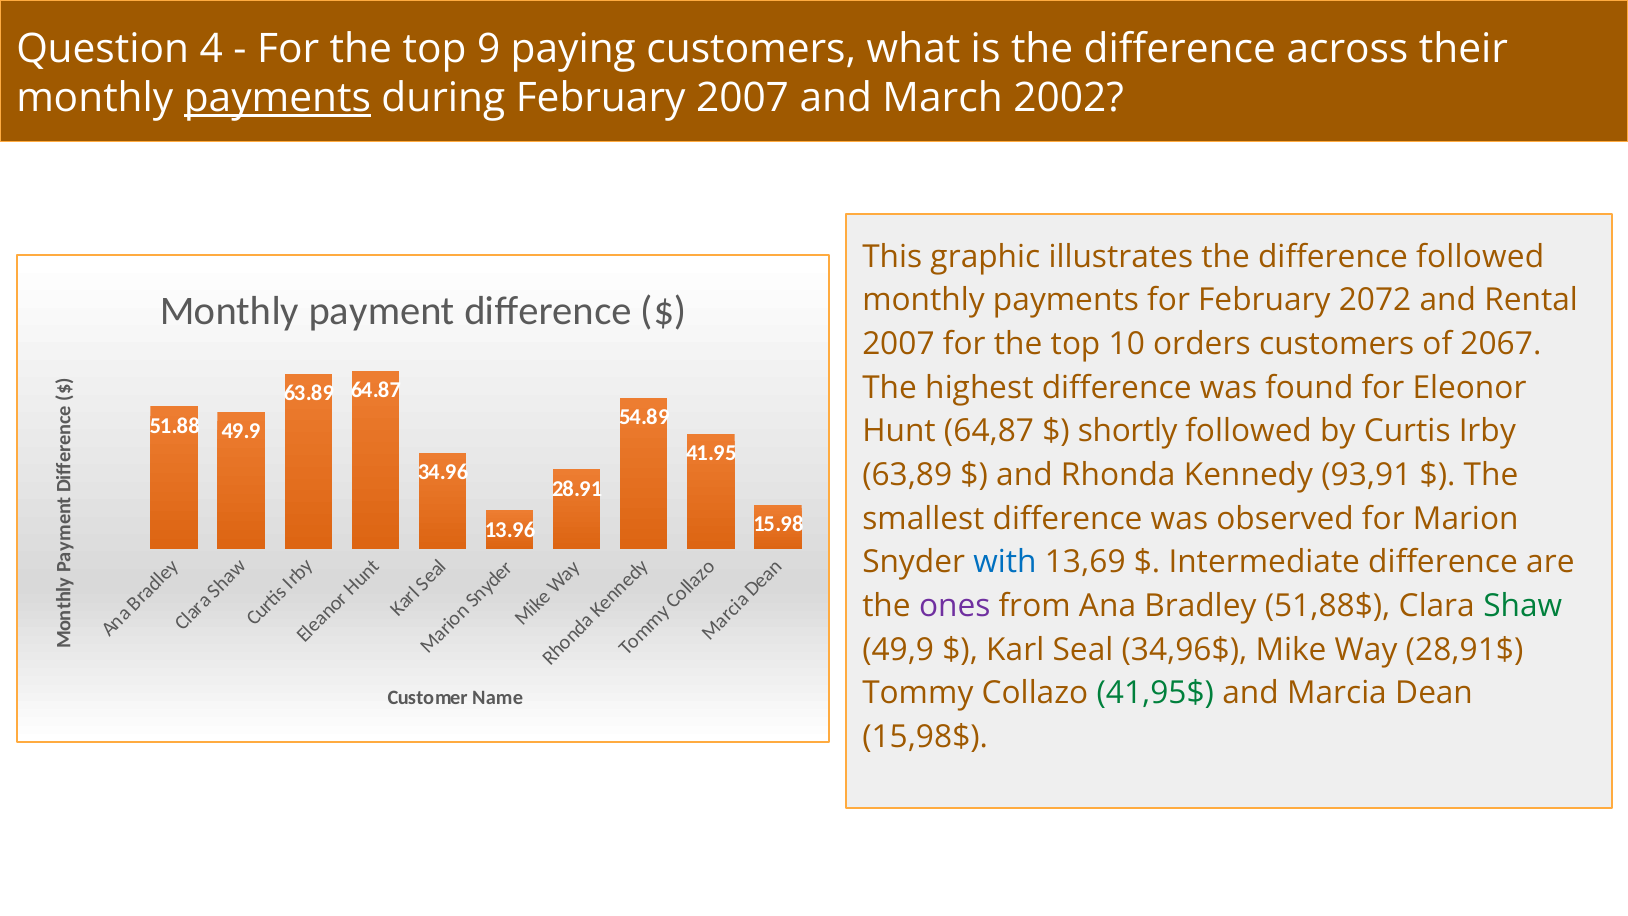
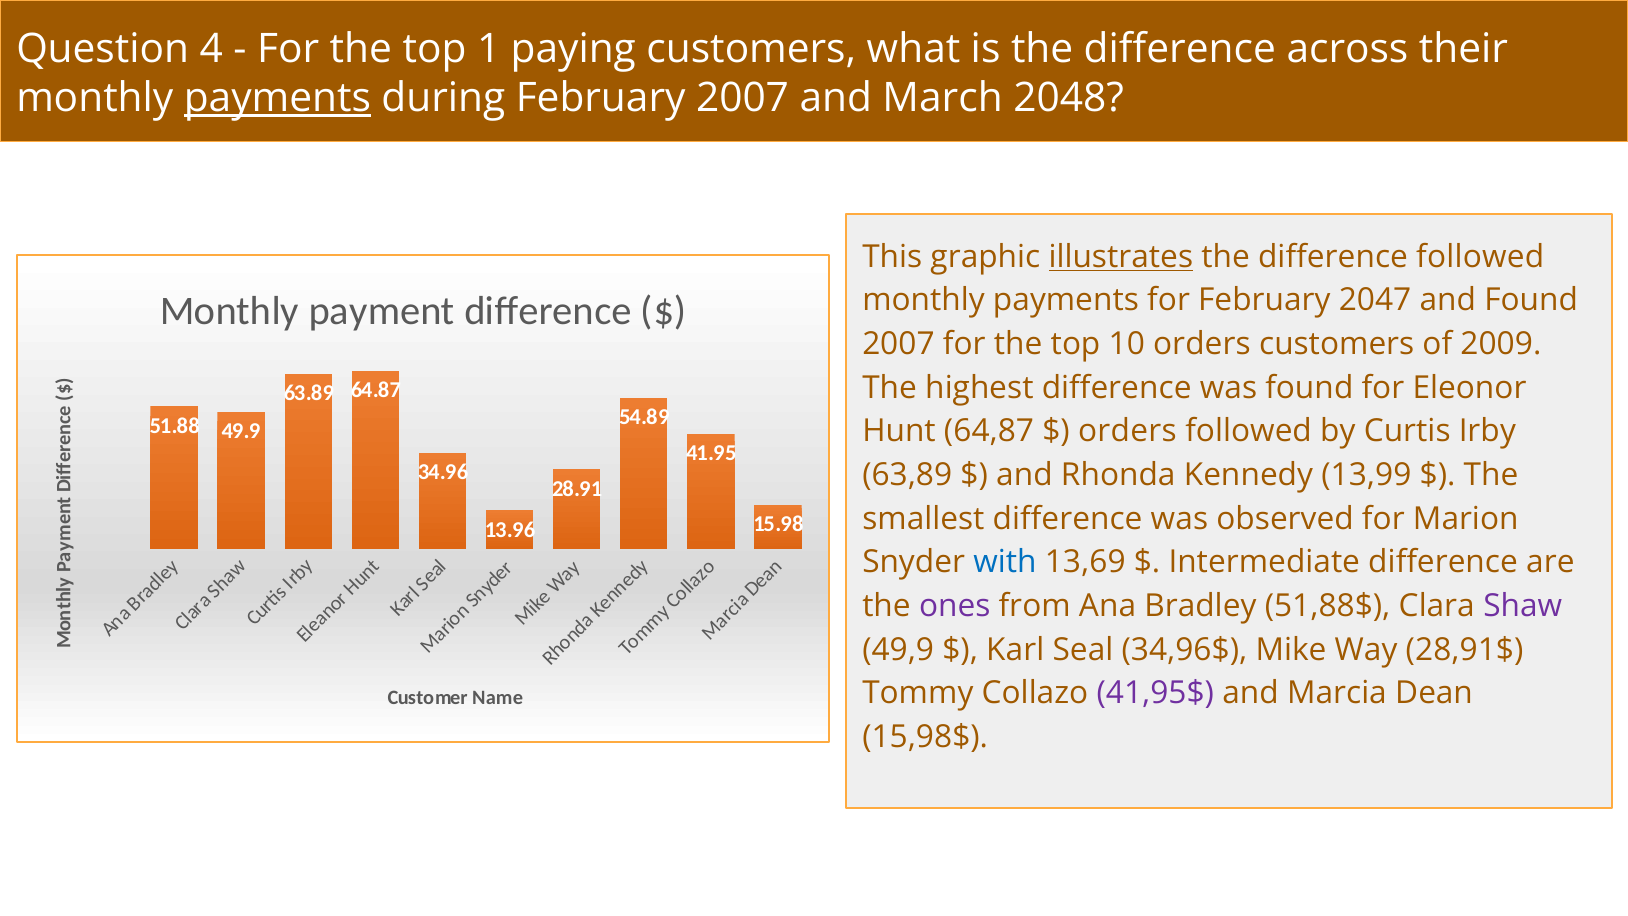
9: 9 -> 1 (489, 49)
2002: 2002 -> 2048 (1069, 98)
illustrates underline: none -> present (1121, 257)
2072: 2072 -> 2047 (1375, 300)
and Rental: Rental -> Found (1531, 300)
2067: 2067 -> 2009 (1501, 344)
shortly: shortly -> orders (1127, 431)
93,91: 93,91 -> 13,99 (1366, 475)
Shaw colour: green -> purple (1523, 606)
41,95$ colour: green -> purple (1155, 693)
